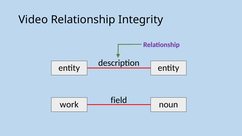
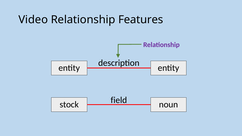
Integrity: Integrity -> Features (141, 20)
work: work -> stock (69, 105)
